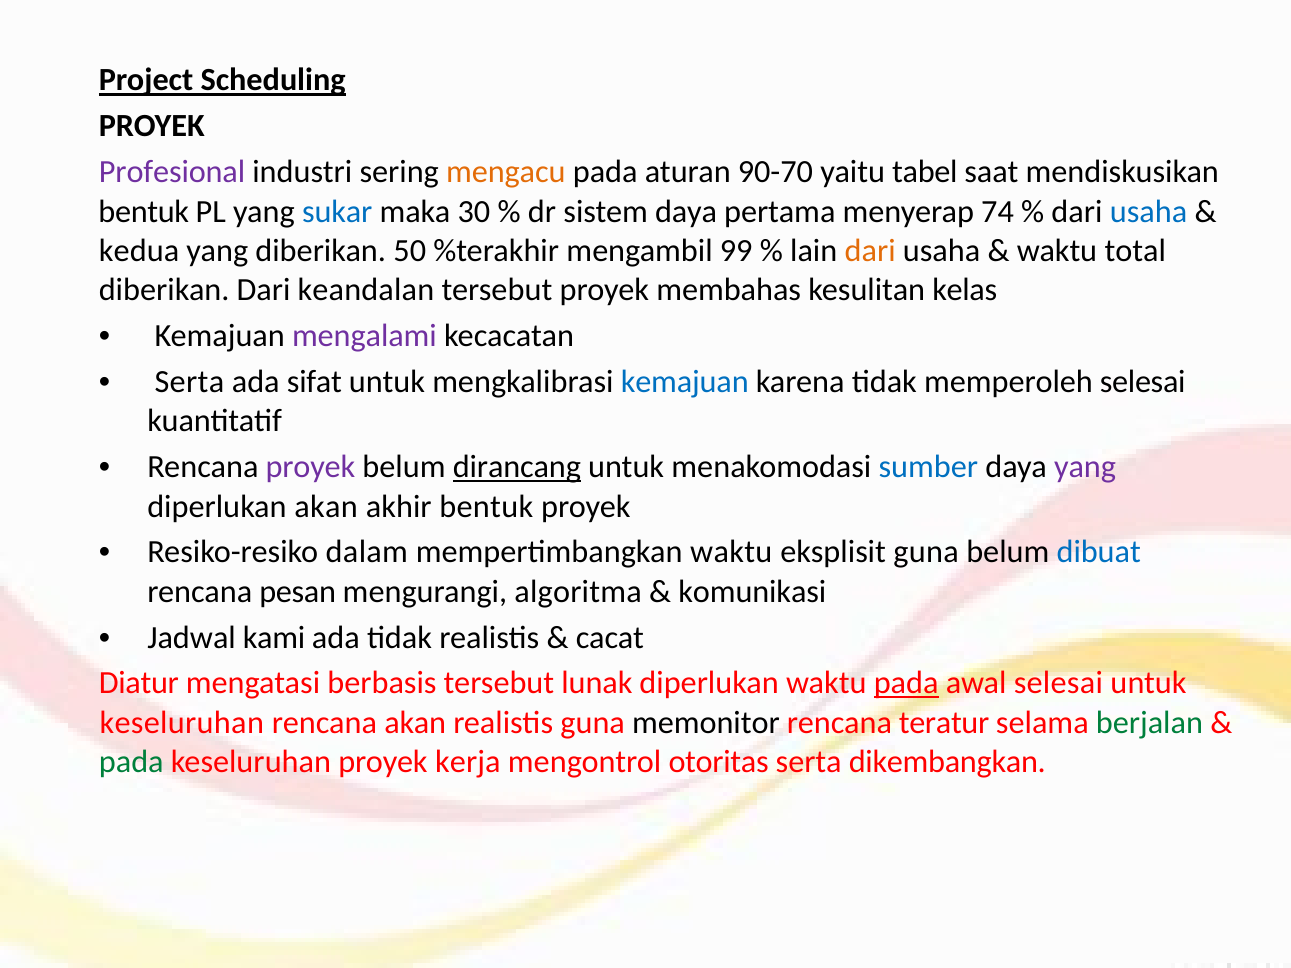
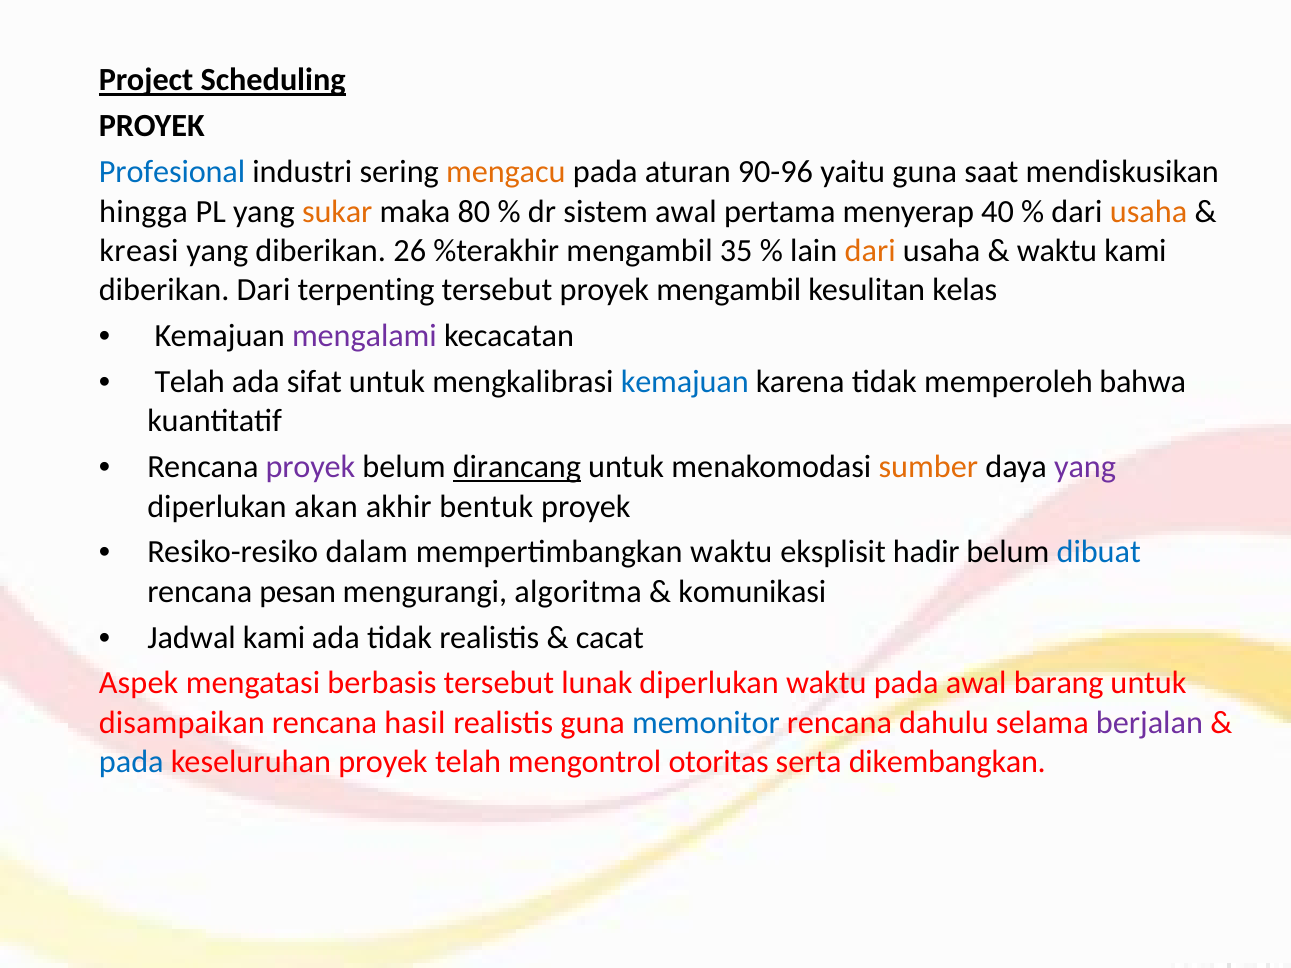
Profesional colour: purple -> blue (172, 172)
90-70: 90-70 -> 90-96 (775, 172)
yaitu tabel: tabel -> guna (925, 172)
bentuk: bentuk -> hingga (143, 211)
sukar colour: blue -> orange (337, 211)
30: 30 -> 80 (474, 211)
sistem daya: daya -> awal (686, 211)
74: 74 -> 40 (998, 211)
usaha colour: blue -> orange (1149, 211)
kedua: kedua -> kreasi (139, 251)
50: 50 -> 26 (410, 251)
99: 99 -> 35 (736, 251)
waktu total: total -> kami (1135, 251)
keandalan: keandalan -> terpenting (366, 290)
proyek membahas: membahas -> mengambil (729, 290)
Serta: Serta -> Telah (190, 382)
memperoleh selesai: selesai -> bahwa (1143, 382)
sumber colour: blue -> orange (928, 467)
eksplisit guna: guna -> hadir (926, 552)
Diatur: Diatur -> Aspek (139, 683)
pada underline: present -> none (906, 683)
awal selesai: selesai -> barang (1059, 683)
keseluruhan: keseluruhan -> disampaikan (182, 723)
rencana akan: akan -> hasil (415, 723)
memonitor colour: black -> blue (706, 723)
teratur: teratur -> dahulu (944, 723)
berjalan colour: green -> purple (1149, 723)
pada colour: green -> blue (131, 762)
proyek kerja: kerja -> telah (468, 762)
